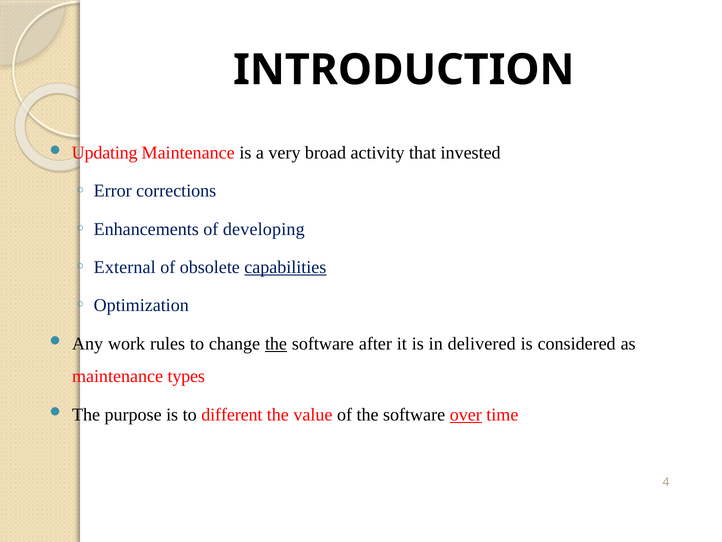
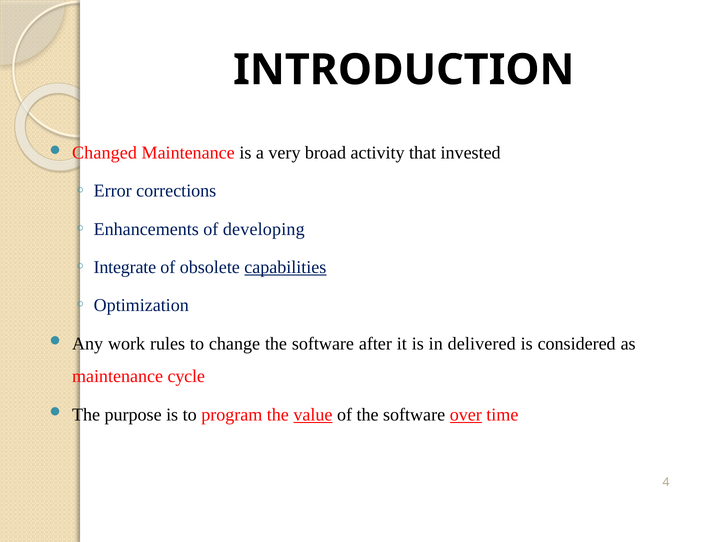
Updating: Updating -> Changed (105, 153)
External: External -> Integrate (125, 267)
the underline: present -> none (276, 343)
types: types -> cycle (186, 376)
different: different -> program (232, 414)
value underline: none -> present (313, 414)
